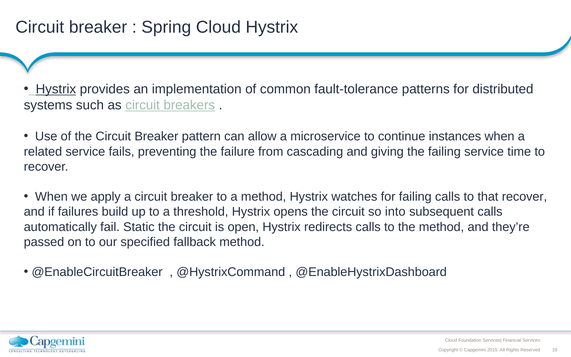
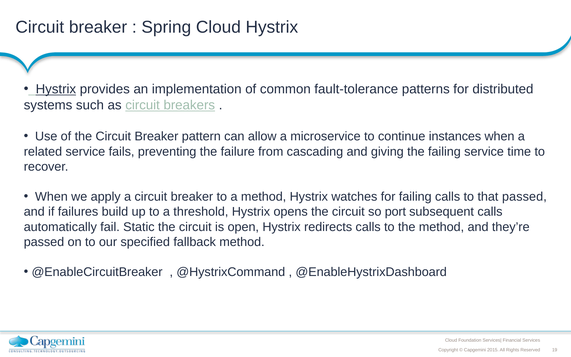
that recover: recover -> passed (524, 197)
into: into -> port (395, 212)
